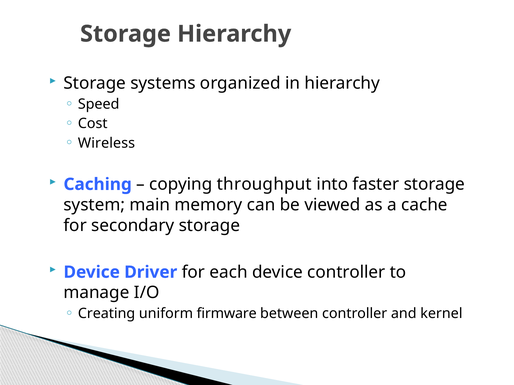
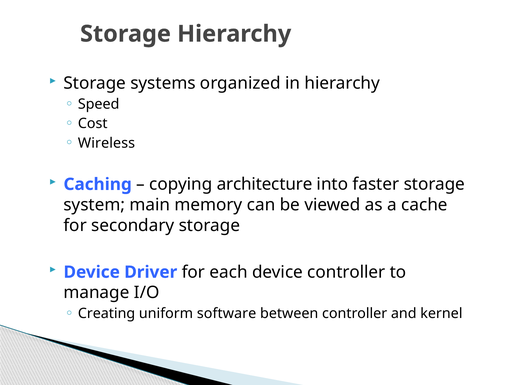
throughput: throughput -> architecture (265, 185)
firmware: firmware -> software (227, 314)
